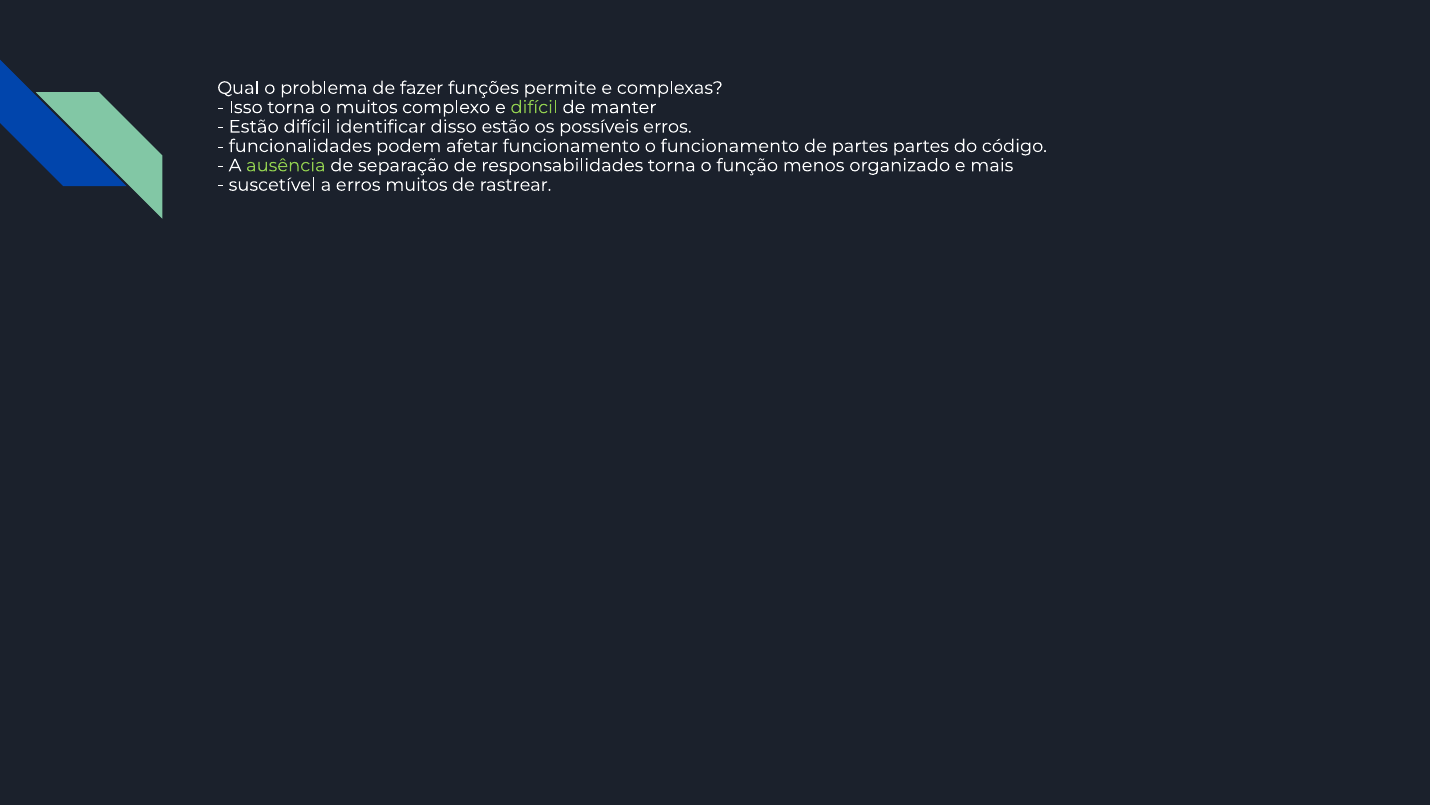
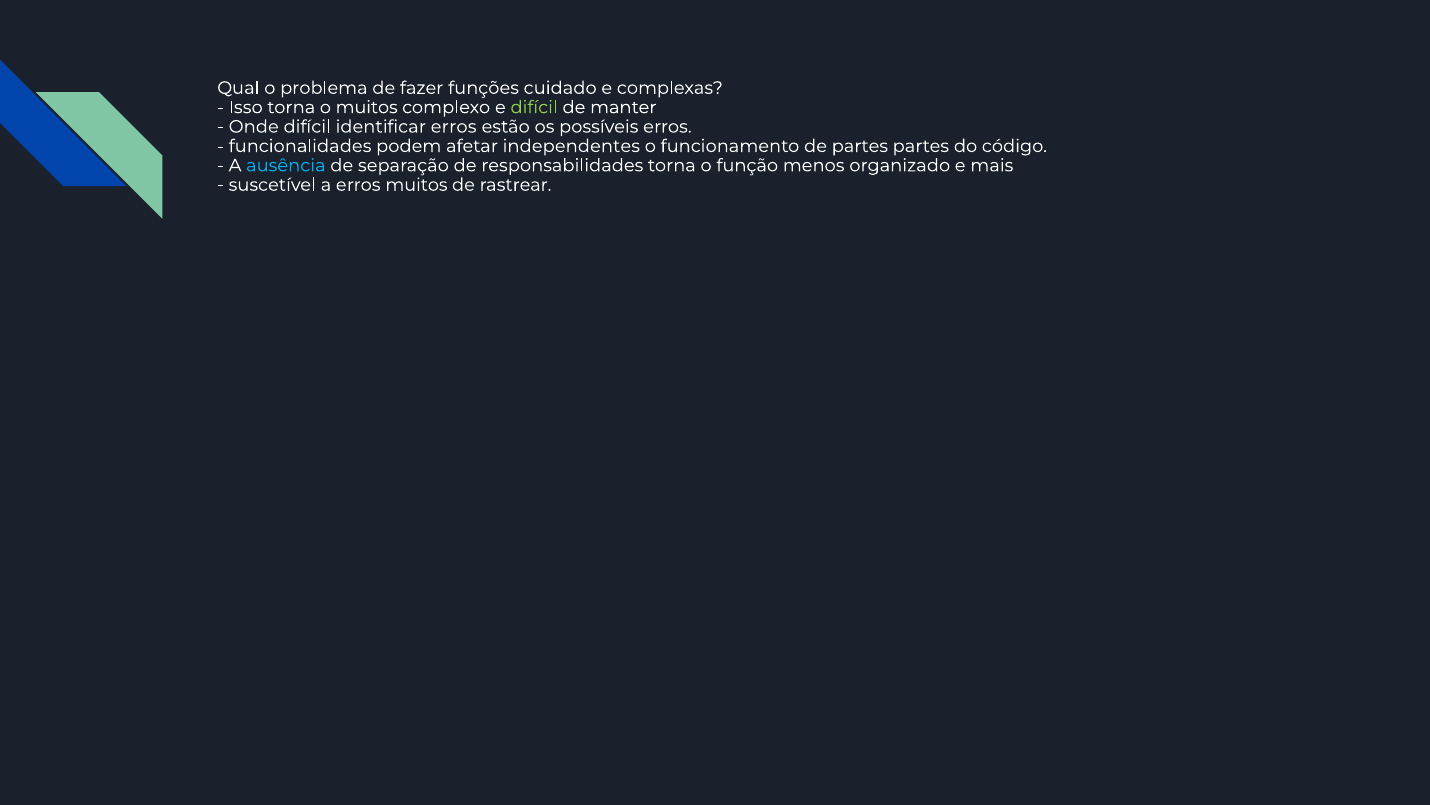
permite: permite -> cuidado (560, 88)
Estão: Estão -> Onde (254, 127)
identificar disso: disso -> erros (454, 127)
afetar funcionamento: funcionamento -> independentes (571, 146)
ausência colour: light green -> light blue (286, 165)
